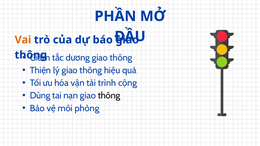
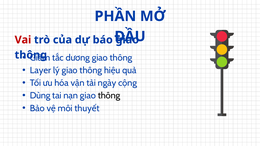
Vai colour: orange -> red (23, 40)
Thiện: Thiện -> Layer (40, 71)
trình: trình -> ngày (107, 83)
phỏng: phỏng -> thuyết (87, 108)
